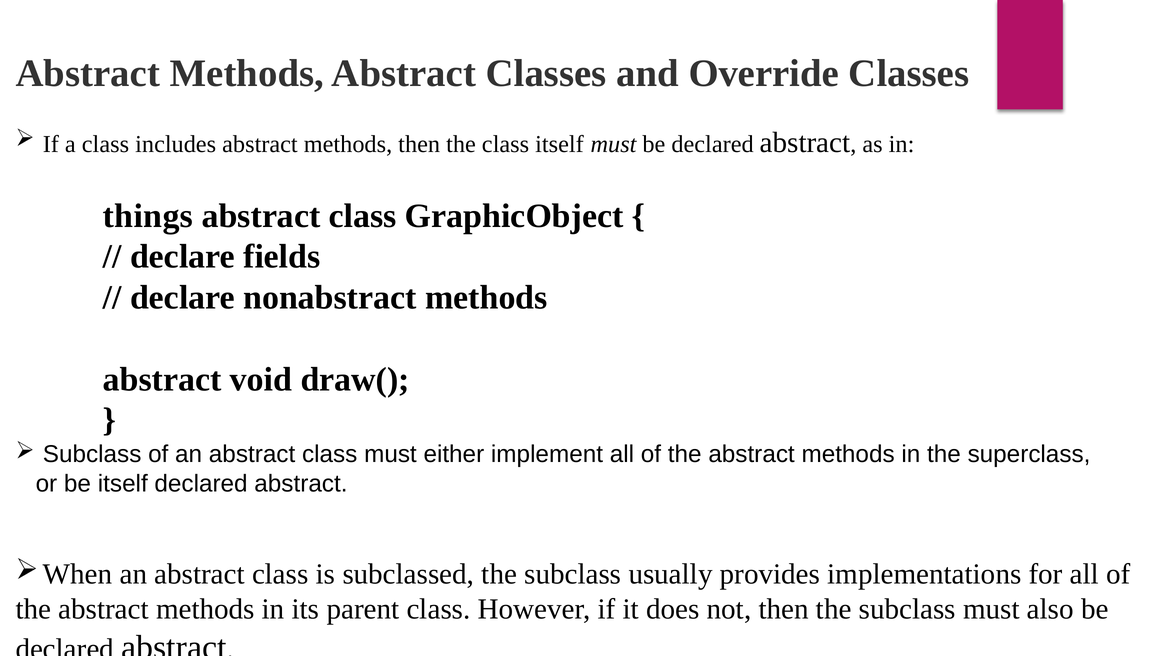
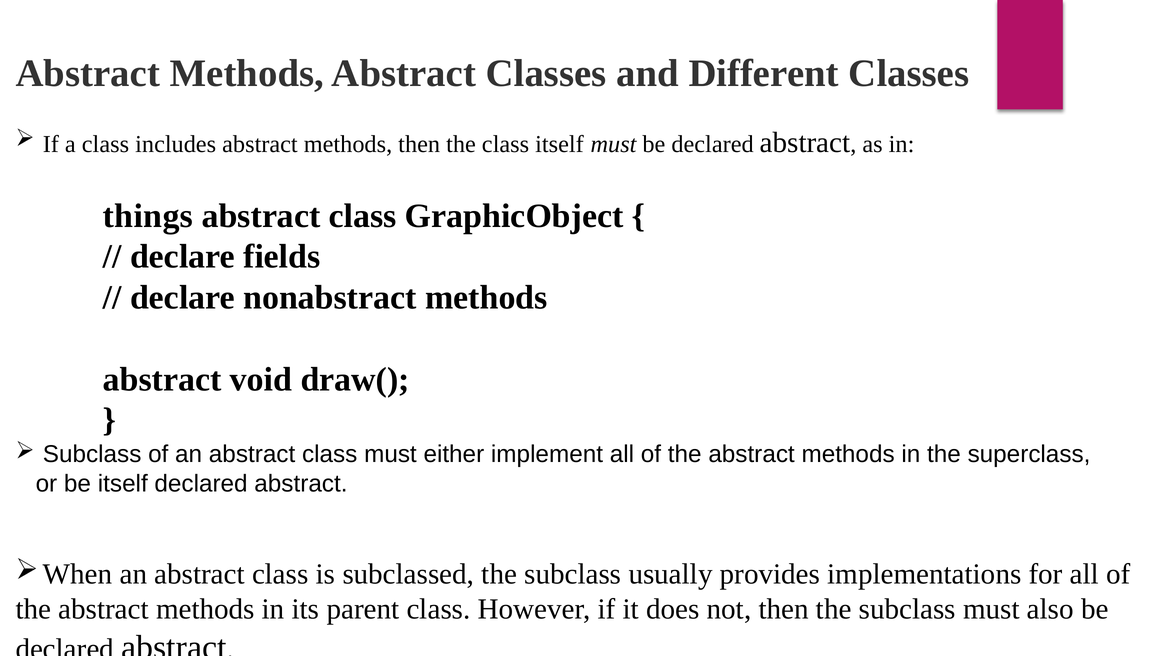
Override: Override -> Different (764, 73)
